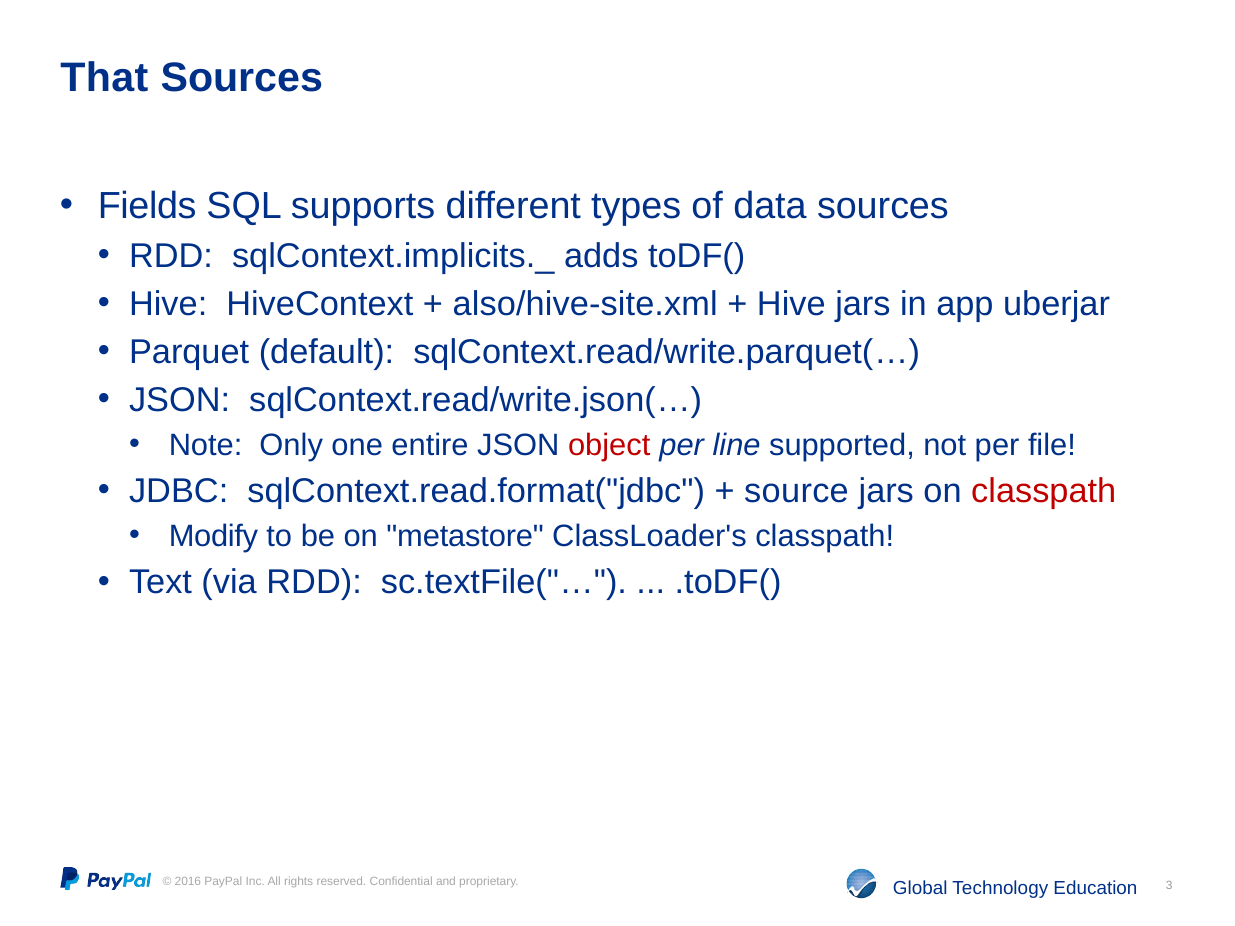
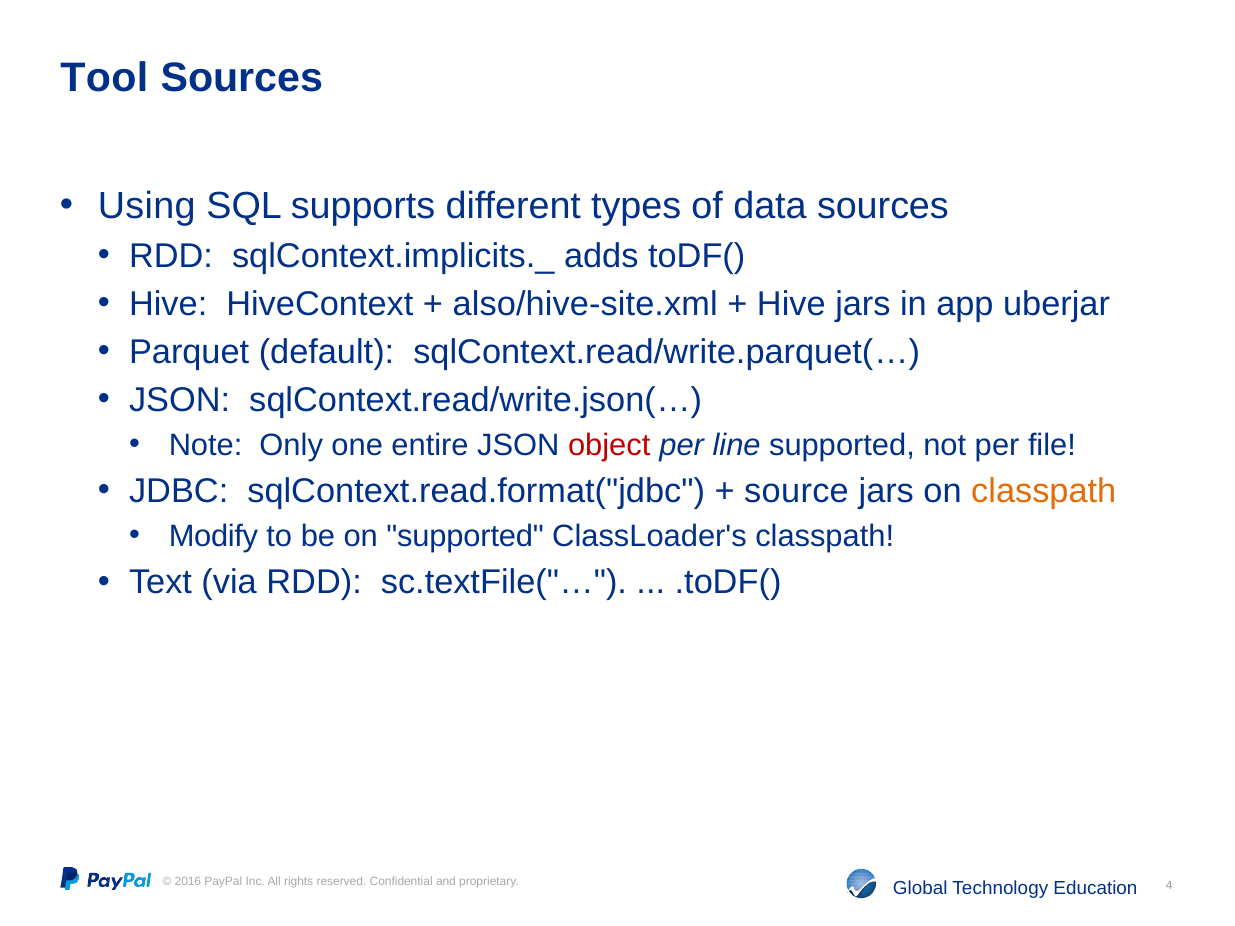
That: That -> Tool (104, 78)
Fields: Fields -> Using (147, 206)
classpath colour: red -> orange (1044, 492)
on metastore: metastore -> supported (465, 537)
3: 3 -> 4 (1169, 886)
